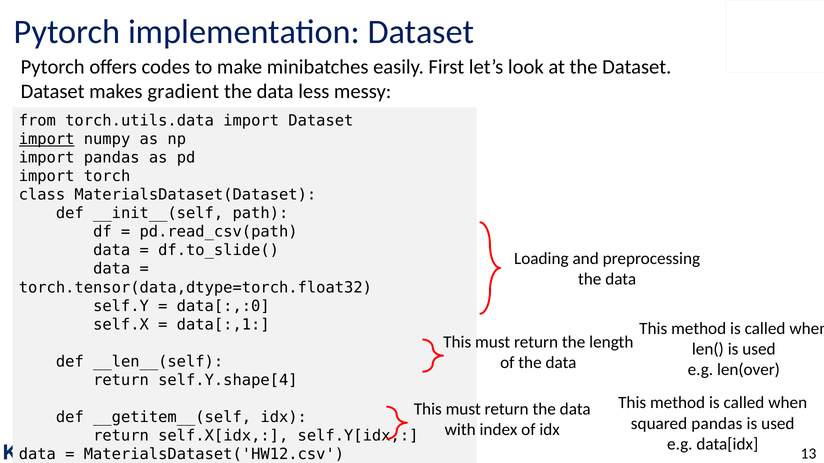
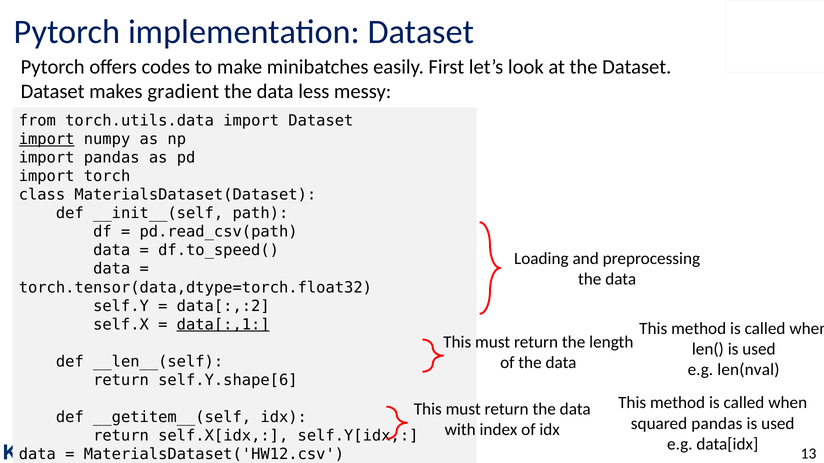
df.to_slide(: df.to_slide( -> df.to_speed( (219, 251)
data[:,:0: data[:,:0 -> data[:,:2 (223, 306)
data[:,1 underline: none -> present (223, 325)
len(over: len(over -> len(nval (748, 370)
self.Y.shape[4: self.Y.shape[4 -> self.Y.shape[6 (228, 380)
